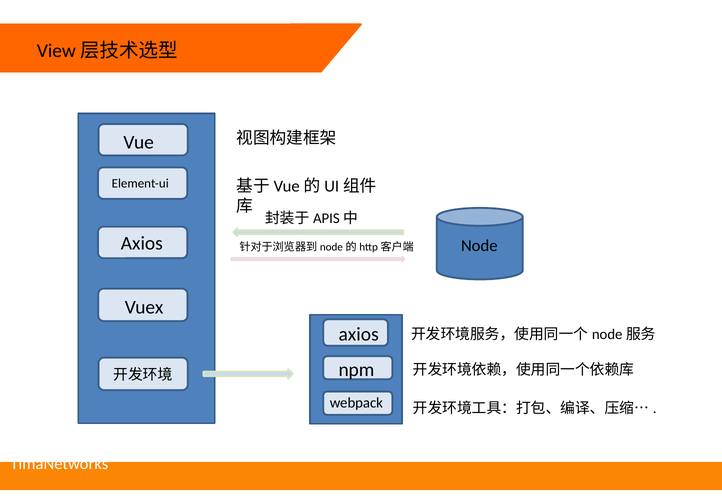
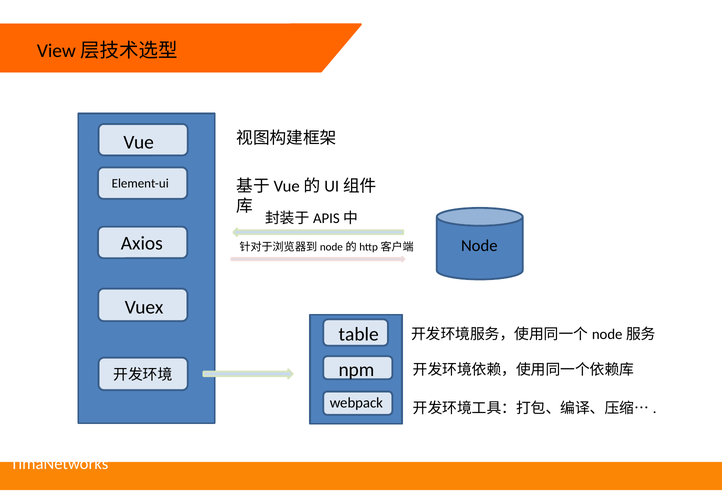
axios: axios -> table (359, 334)
